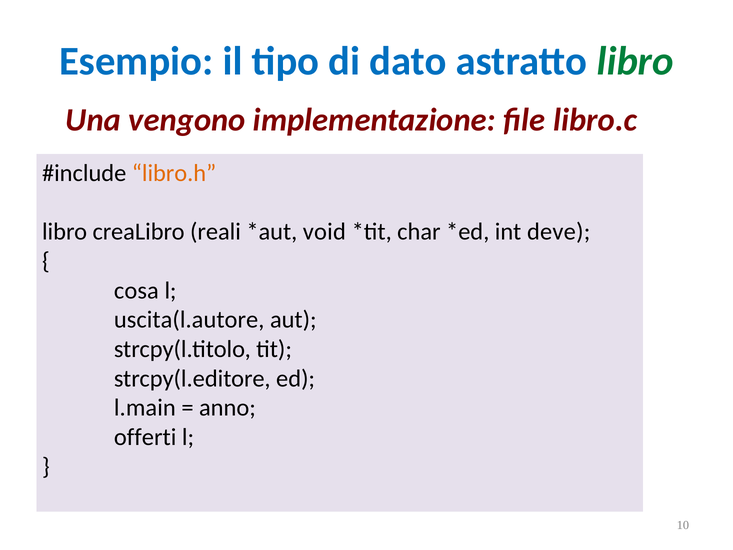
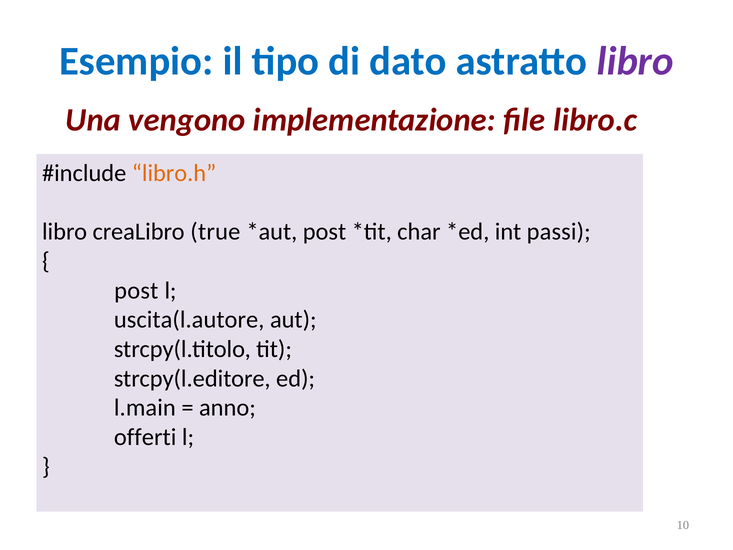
libro colour: green -> purple (635, 61)
reali: reali -> true (215, 232)
void: void -> post (324, 232)
deve: deve -> passi (559, 232)
cosa: cosa -> post (136, 290)
